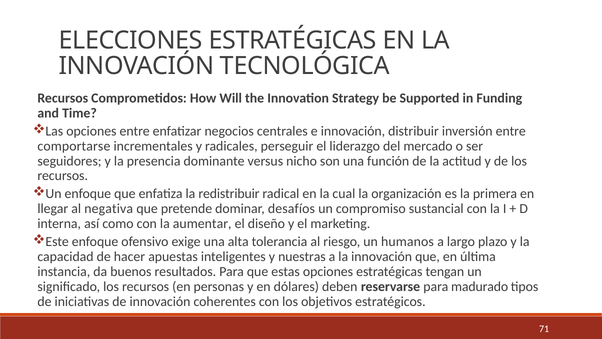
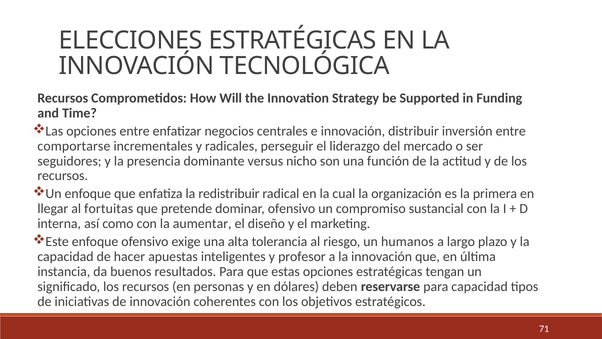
negativa: negativa -> fortuitas (109, 209)
dominar desafíos: desafíos -> ofensivo (292, 209)
nuestras: nuestras -> profesor (302, 256)
para madurado: madurado -> capacidad (480, 286)
